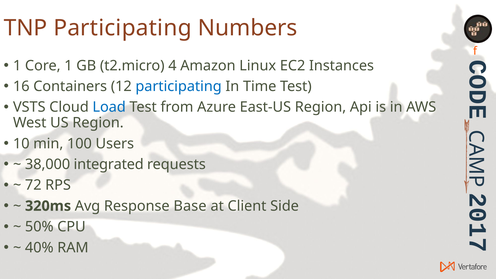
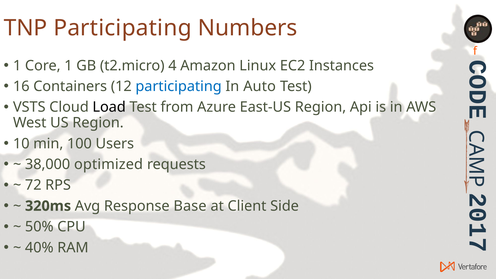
Time: Time -> Auto (260, 86)
Load colour: blue -> black (109, 107)
integrated: integrated -> optimized (109, 164)
